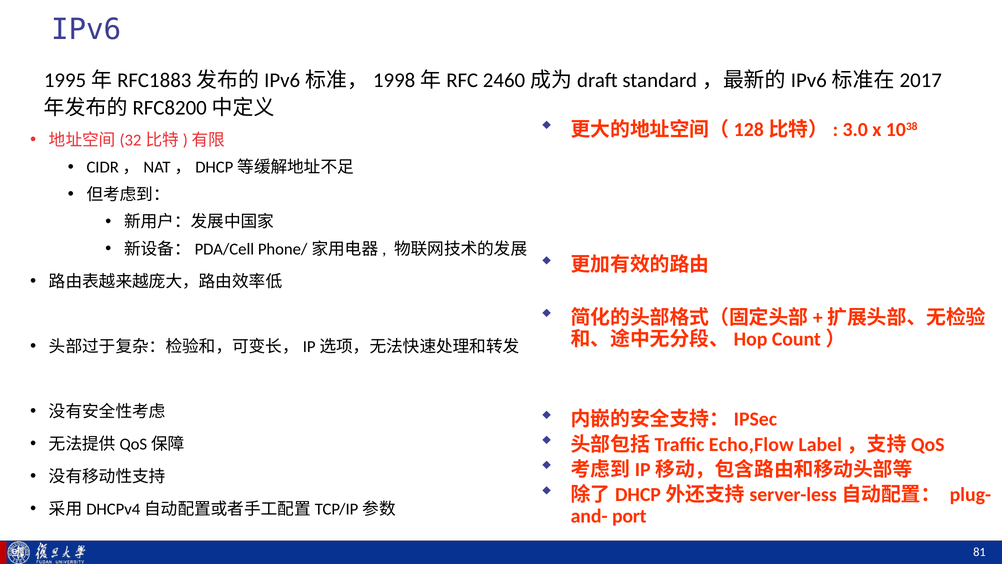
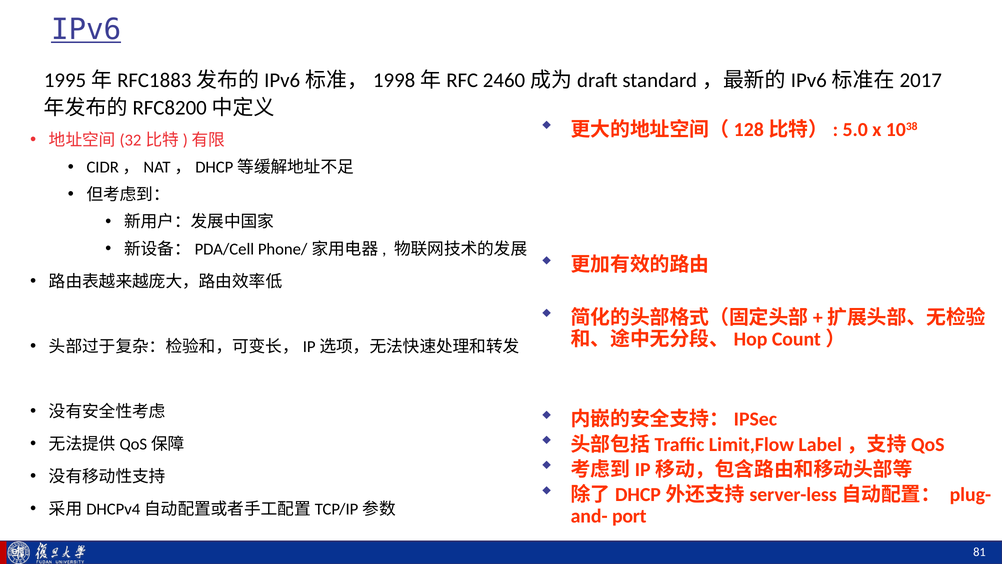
IPv6 underline: none -> present (86, 30)
3.0: 3.0 -> 5.0 (855, 130)
Echo,Flow: Echo,Flow -> Limit,Flow (751, 444)
